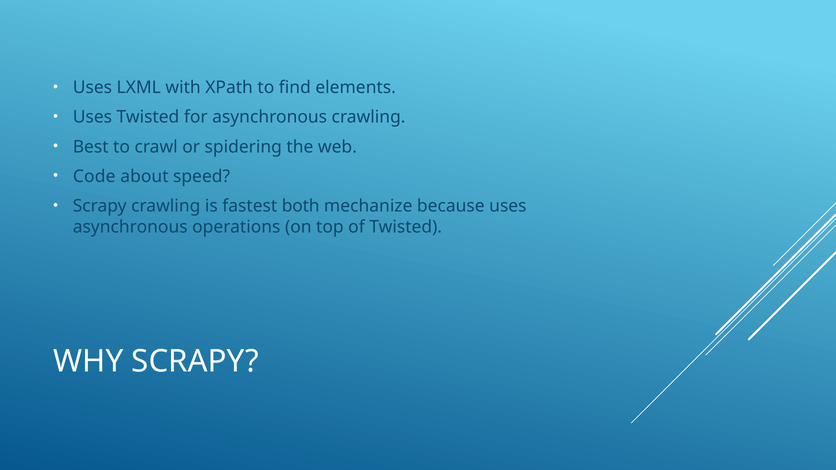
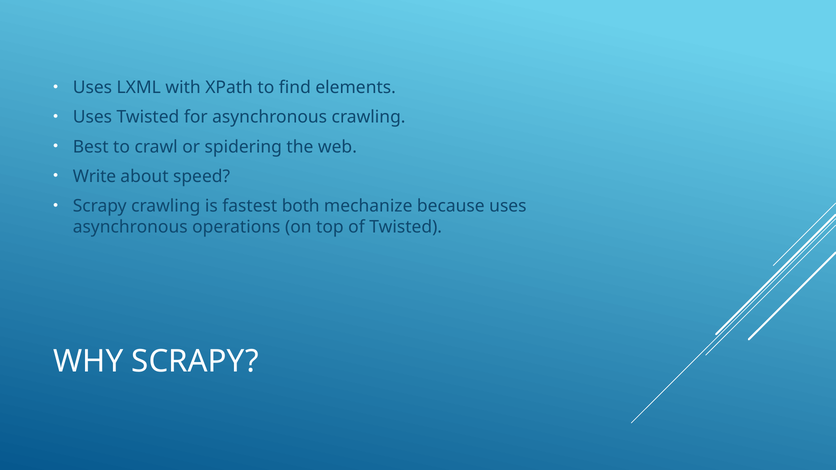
Code: Code -> Write (94, 177)
